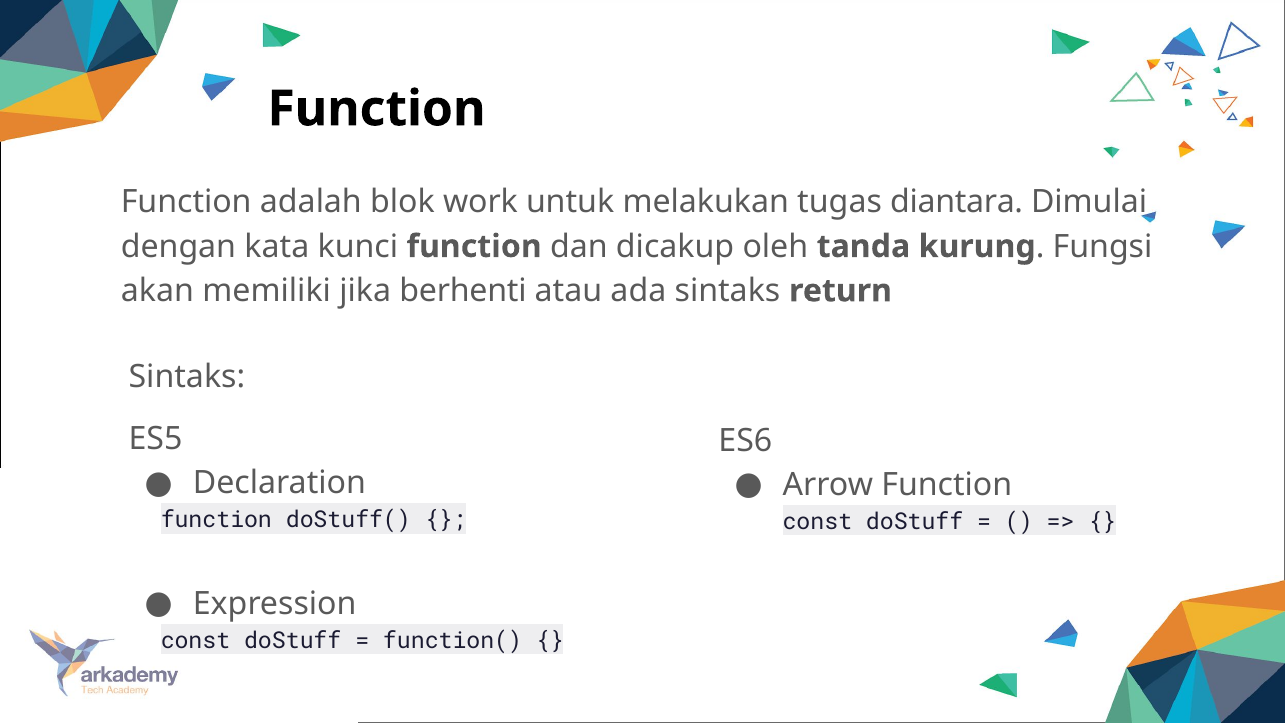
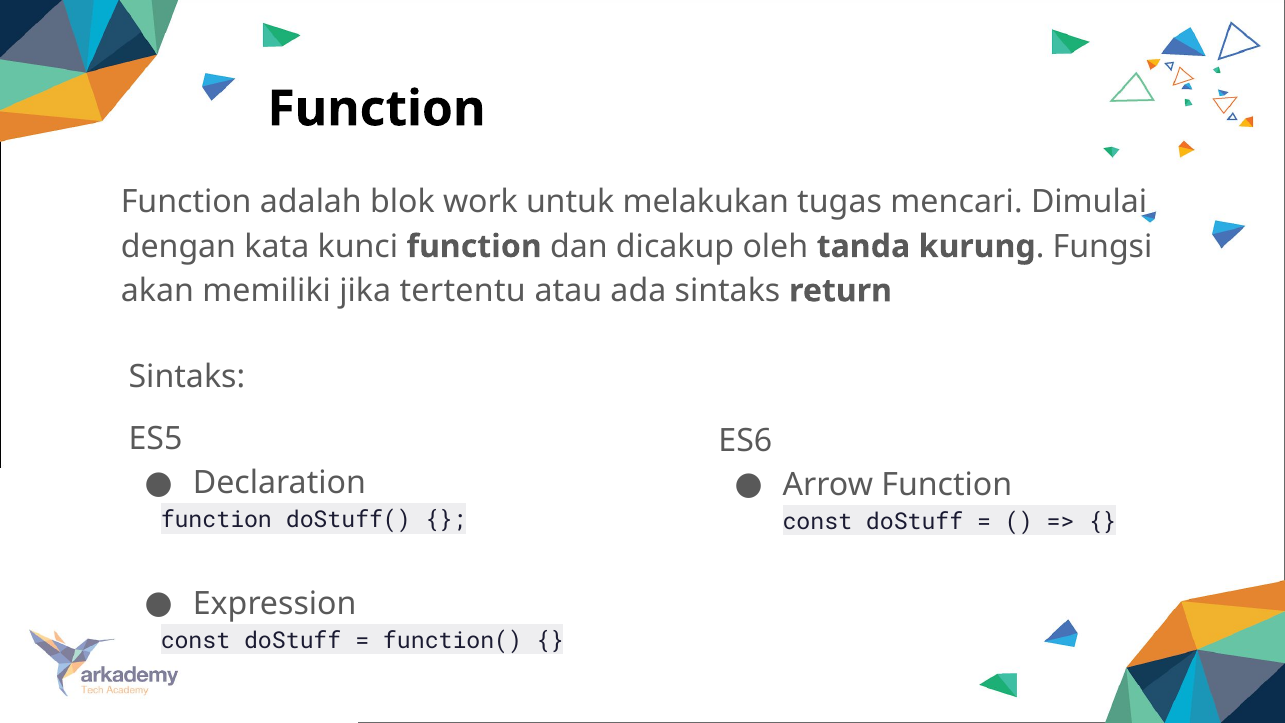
diantara: diantara -> mencari (956, 202)
berhenti: berhenti -> tertentu (463, 291)
